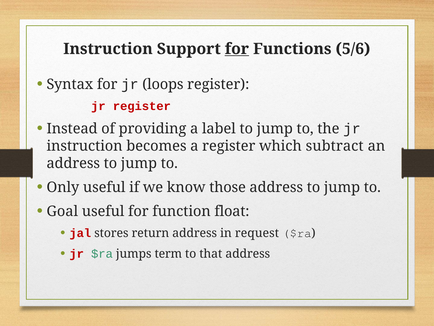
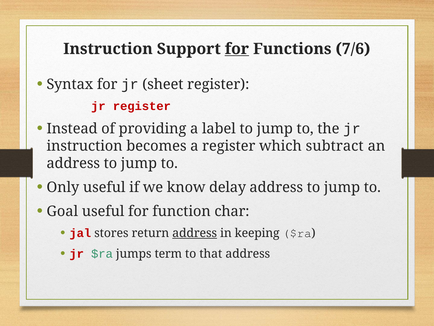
5/6: 5/6 -> 7/6 (353, 49)
loops: loops -> sheet (163, 84)
those: those -> delay (228, 187)
float: float -> char (232, 211)
address underline: none -> present (195, 233)
request: request -> keeping (257, 233)
